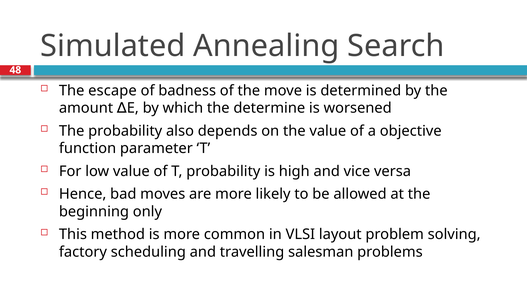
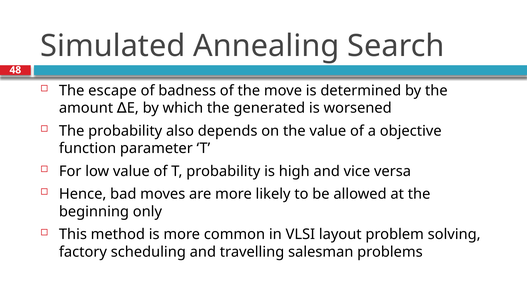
determine: determine -> generated (269, 108)
